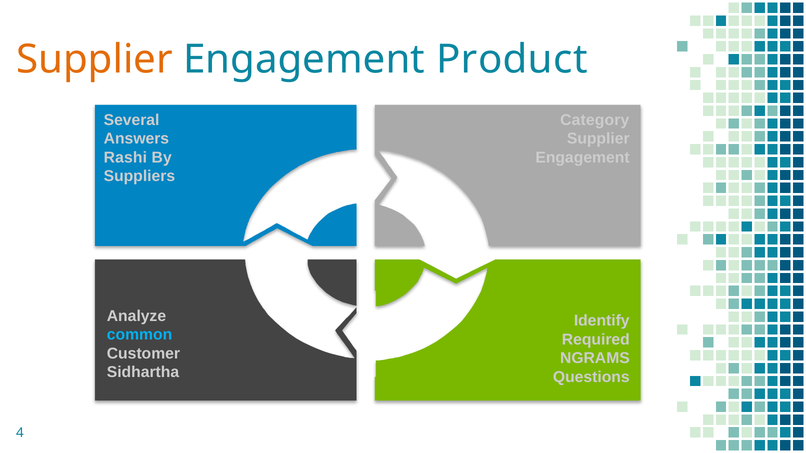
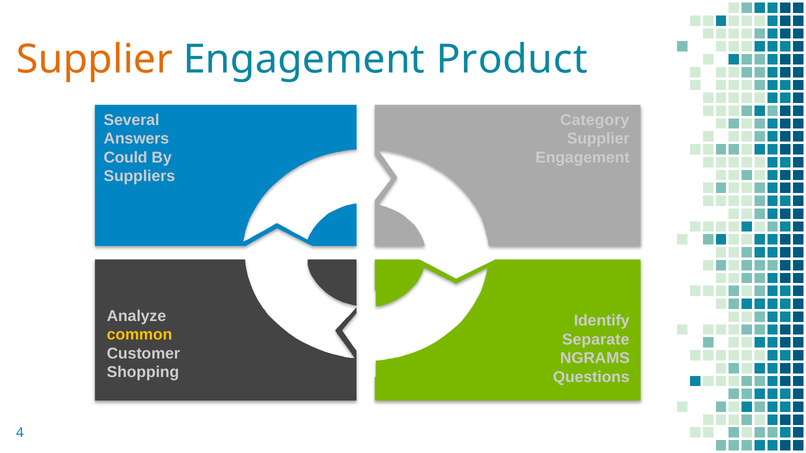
Rashi: Rashi -> Could (126, 158)
common colour: light blue -> yellow (139, 335)
Required: Required -> Separate (596, 340)
Sidhartha: Sidhartha -> Shopping (143, 373)
